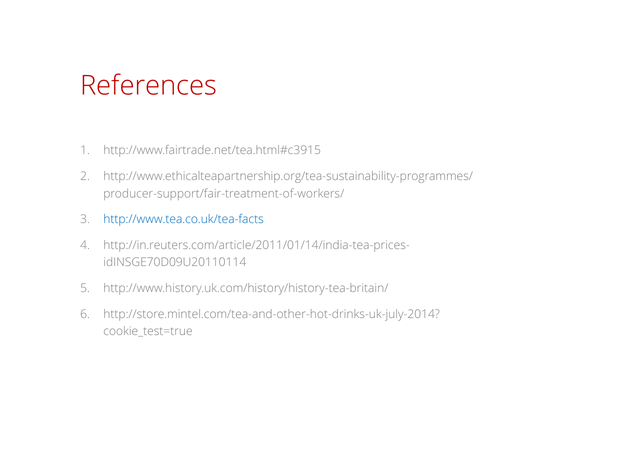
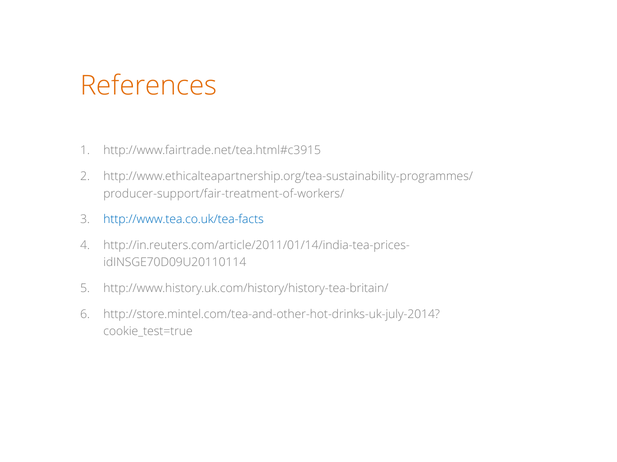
References colour: red -> orange (149, 86)
